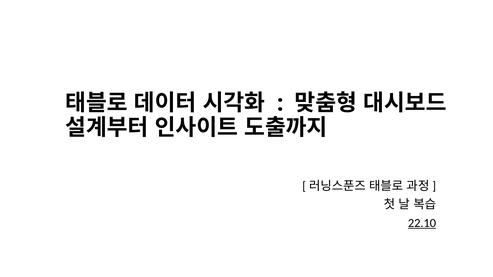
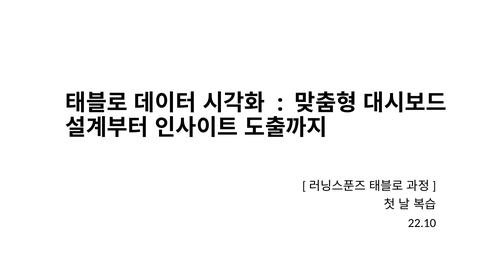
22.10 underline: present -> none (422, 223)
